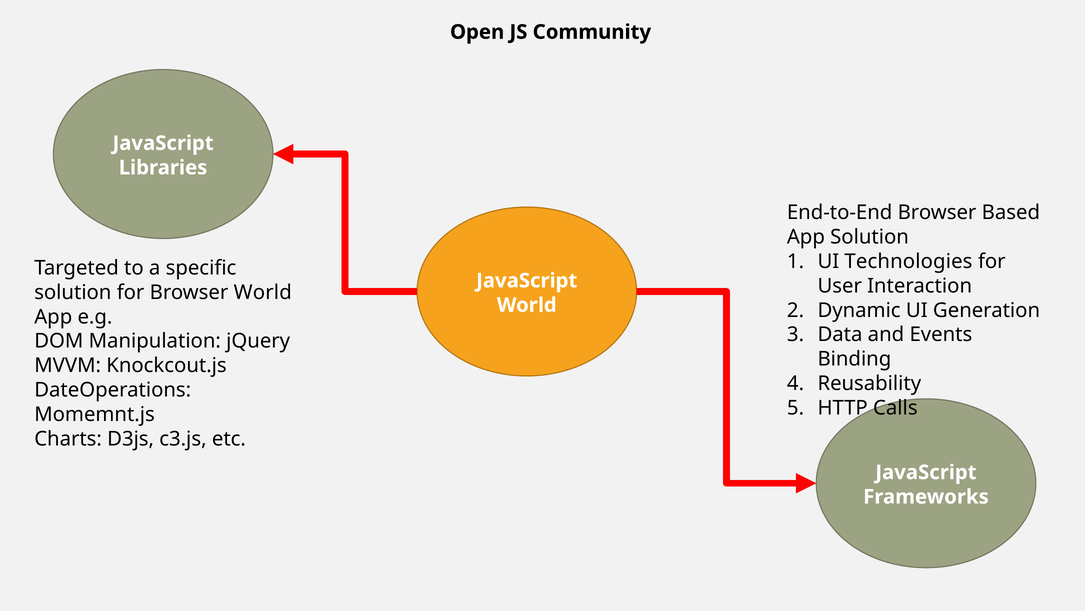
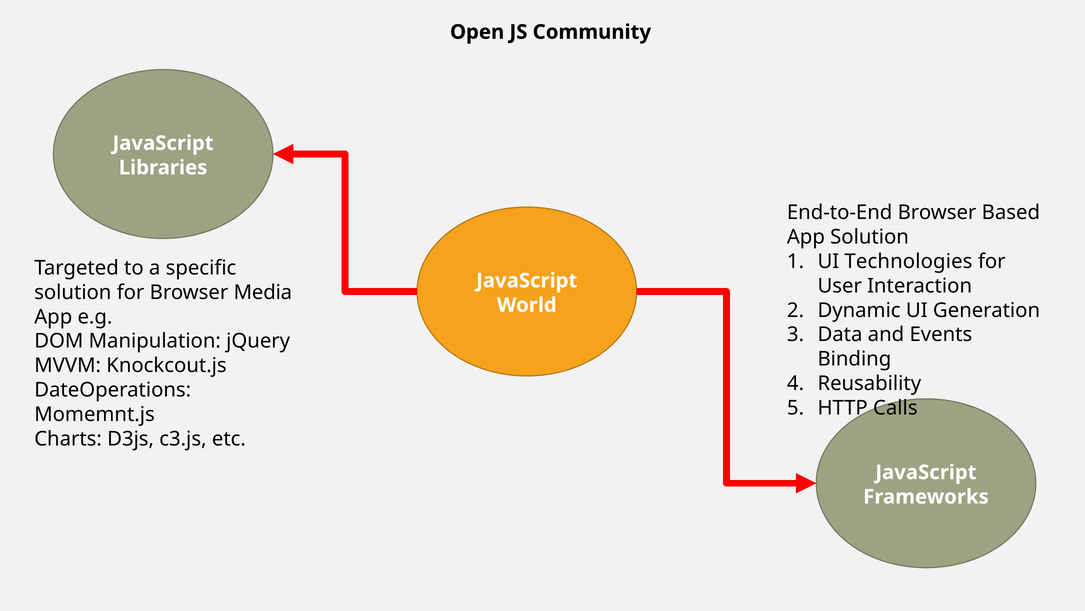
Browser World: World -> Media (263, 292)
